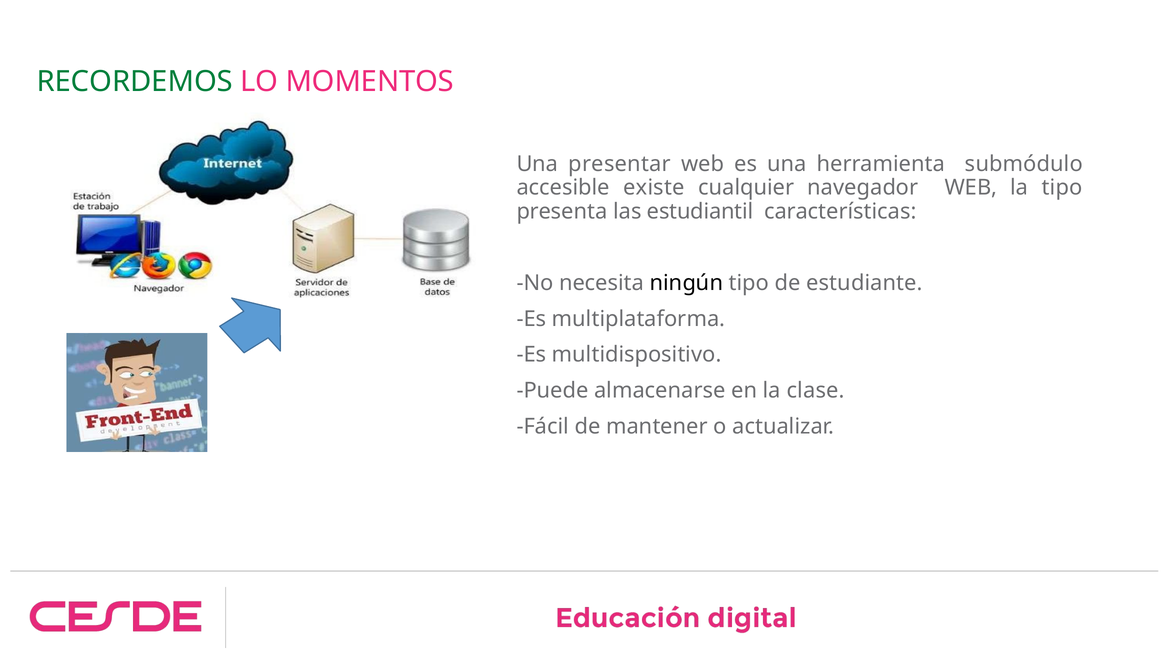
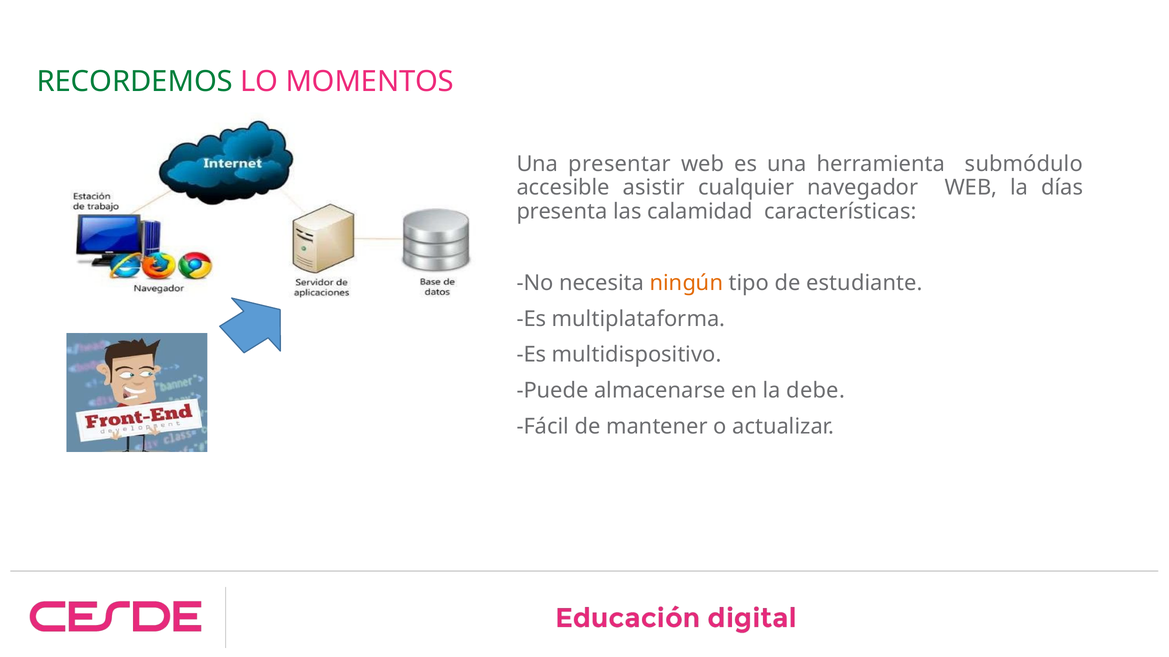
existe: existe -> asistir (654, 188)
la tipo: tipo -> días (1062, 188)
estudiantil: estudiantil -> calamidad (700, 212)
ningún colour: black -> orange (686, 283)
clase: clase -> debe (816, 391)
